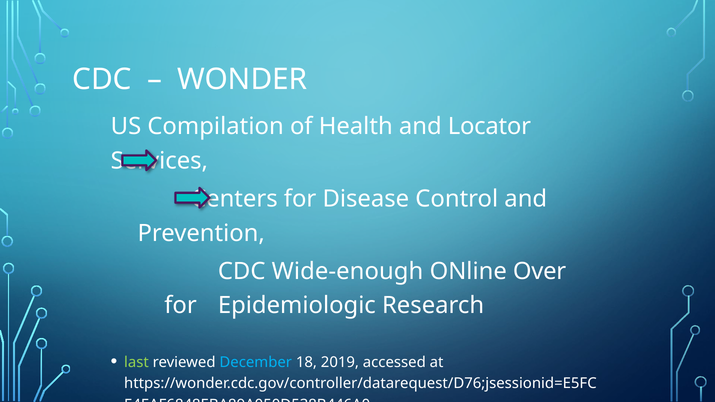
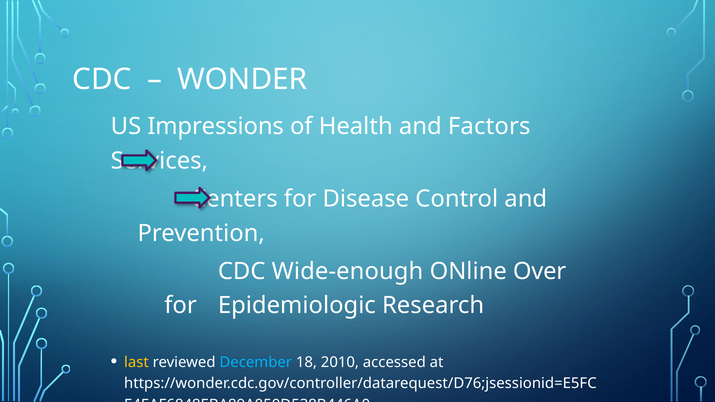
Compilation: Compilation -> Impressions (216, 127)
Locator: Locator -> Factors (489, 127)
last colour: light green -> yellow (136, 362)
2019: 2019 -> 2010 (340, 362)
